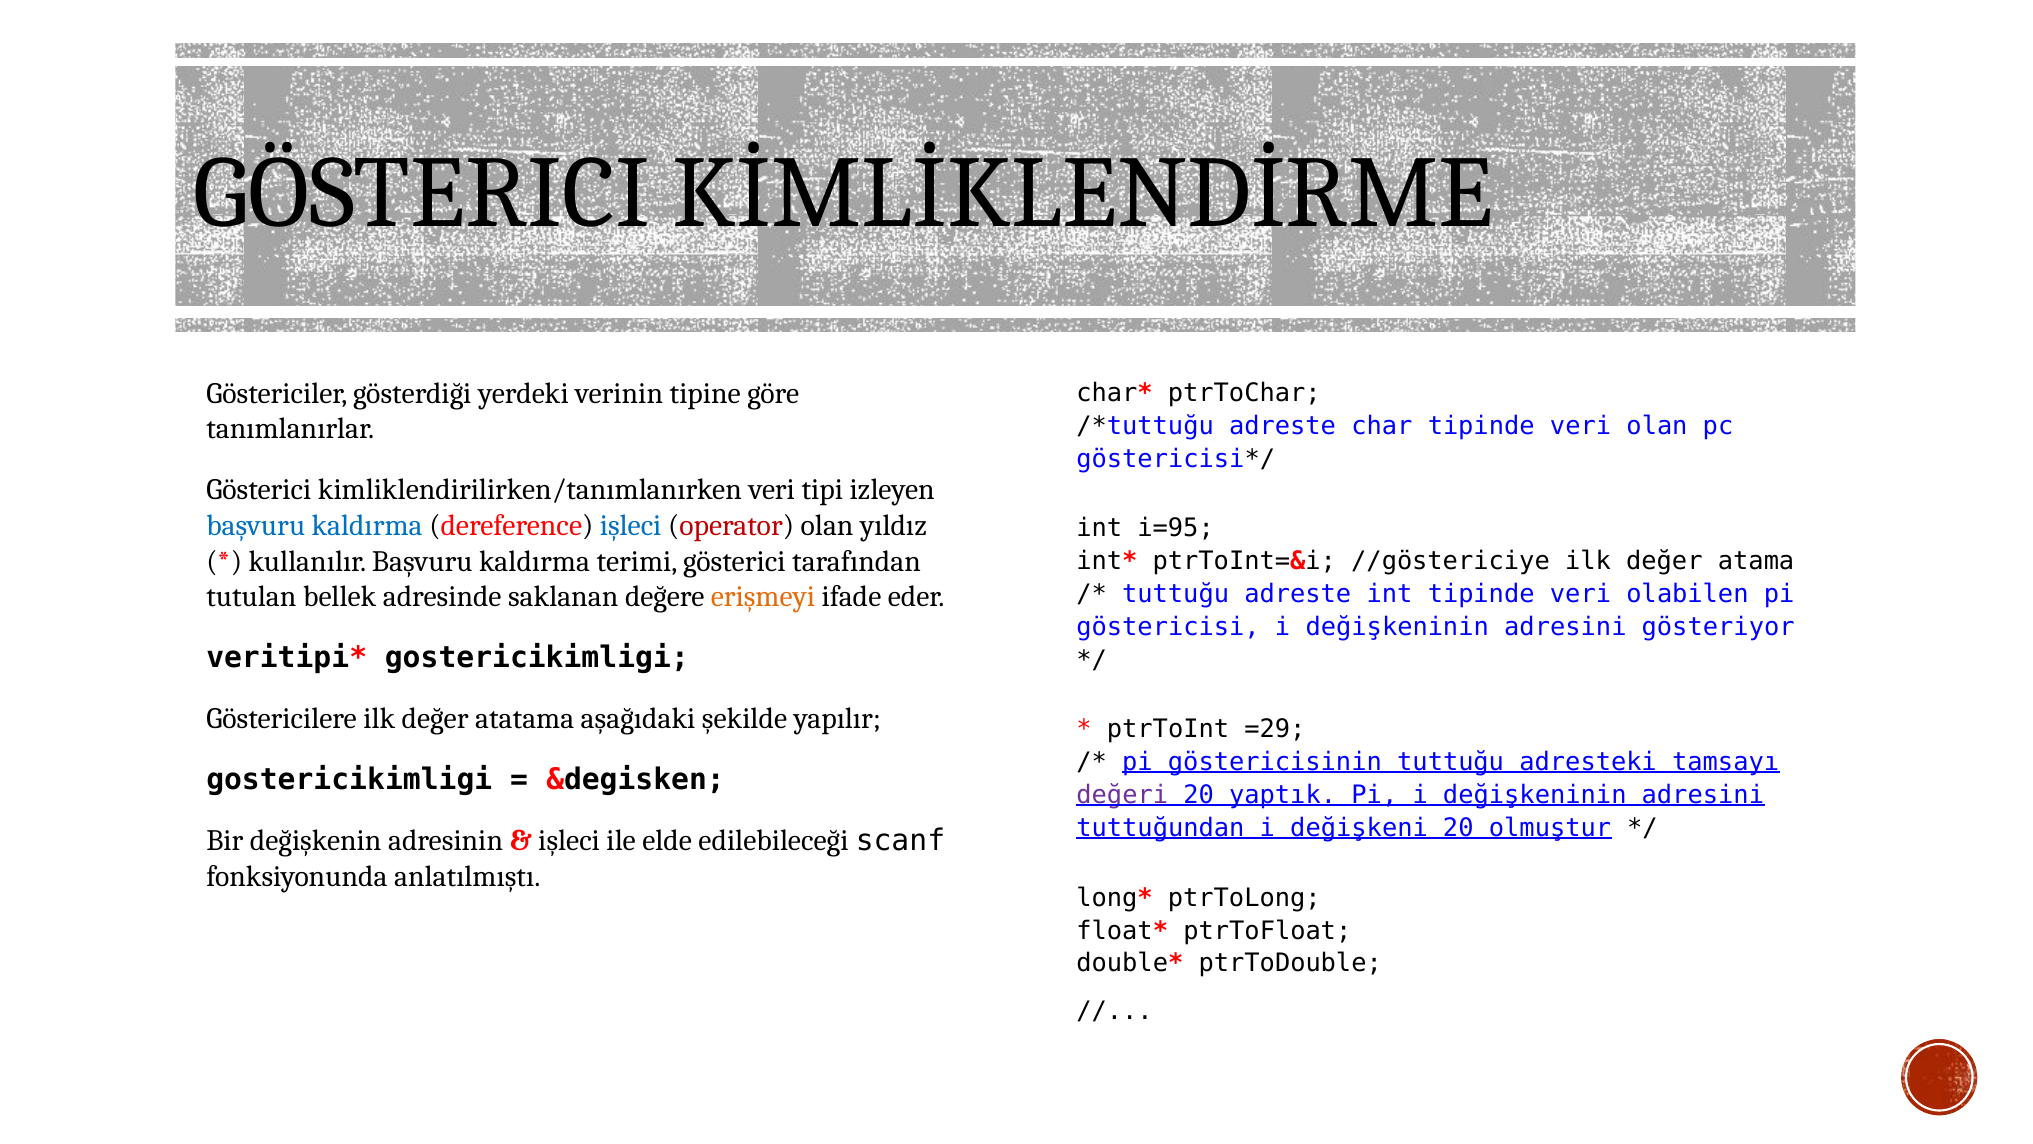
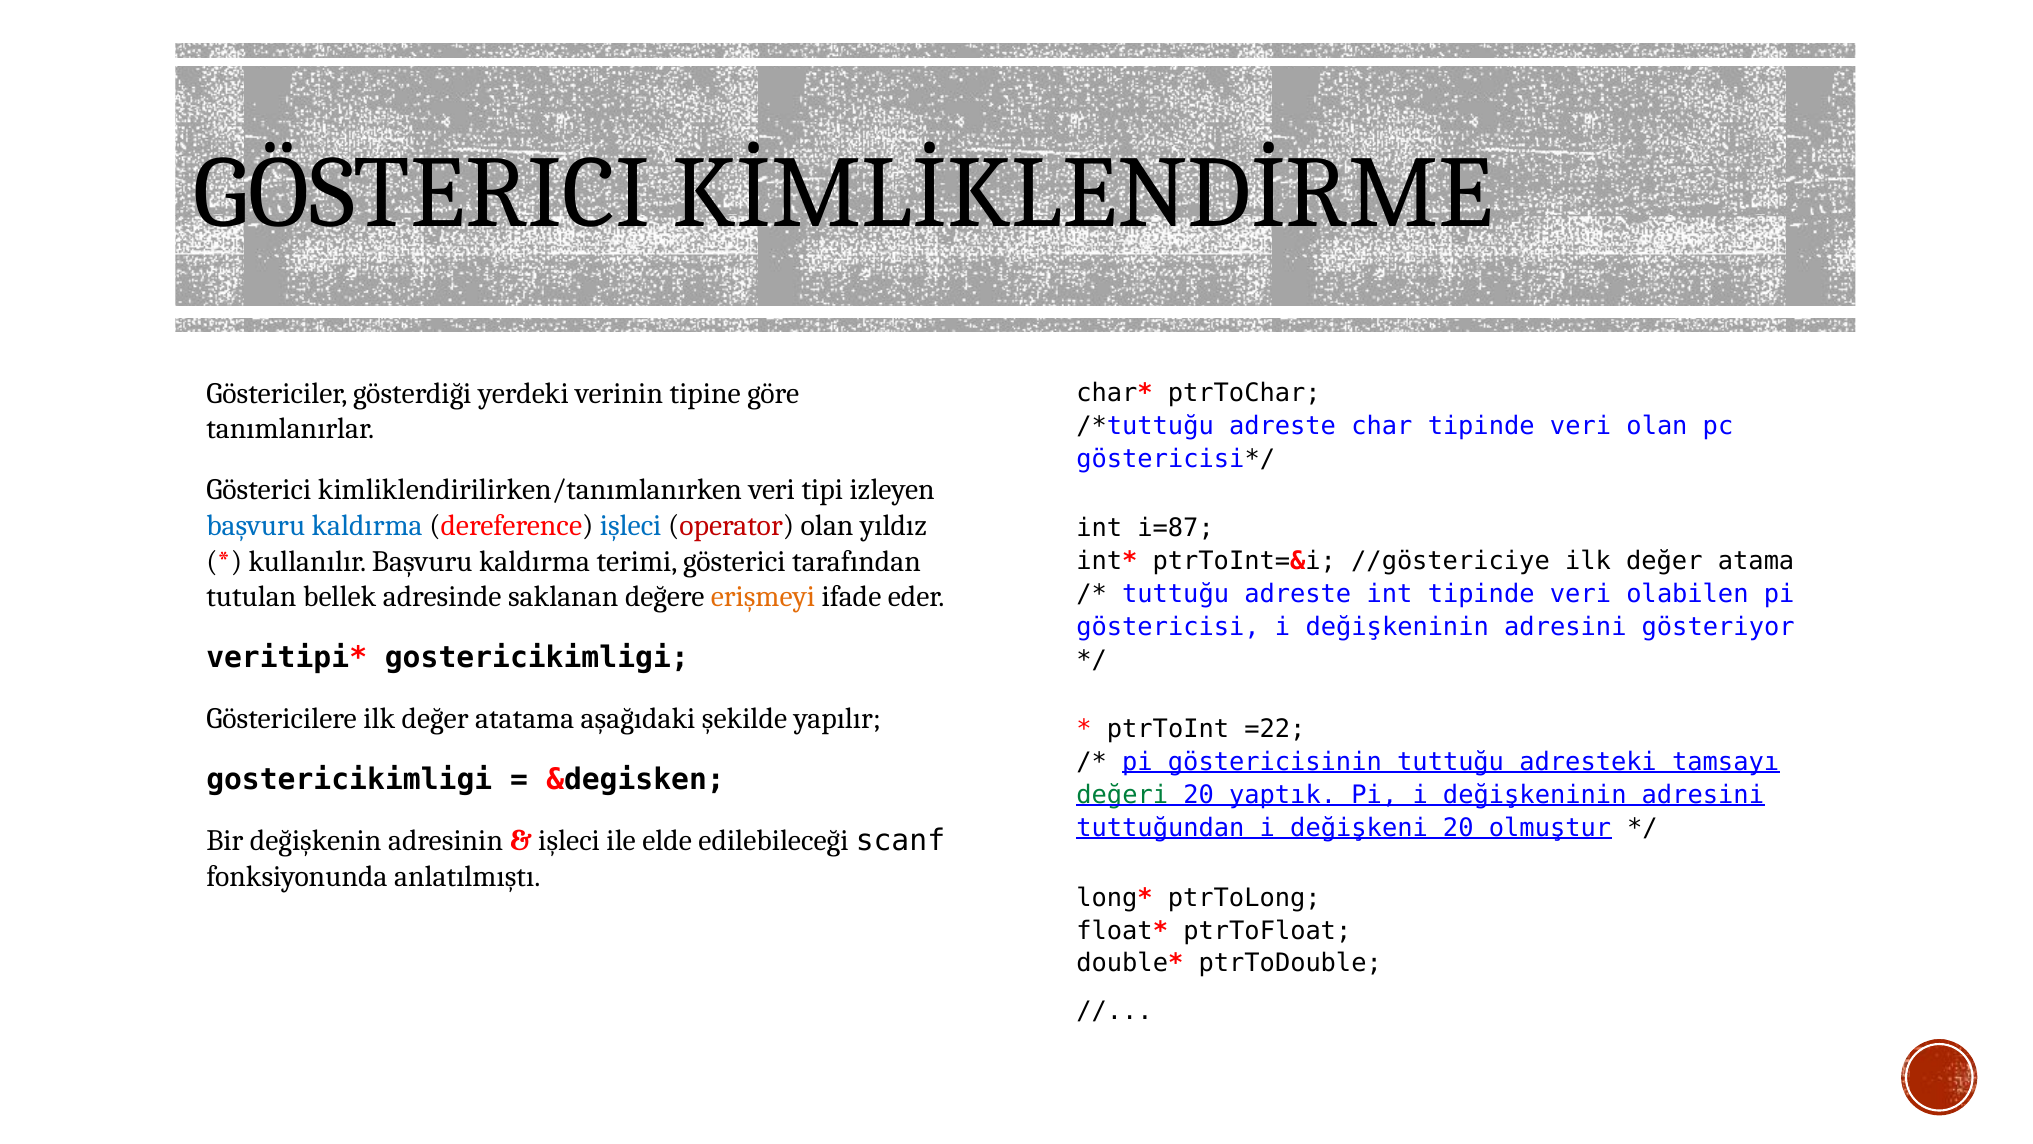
i=95: i=95 -> i=87 (1176, 528)
=29: =29 -> =22 (1275, 729)
değeri colour: purple -> green (1122, 795)
